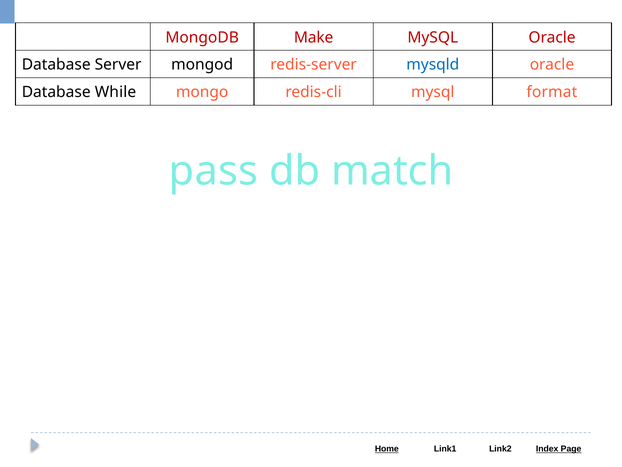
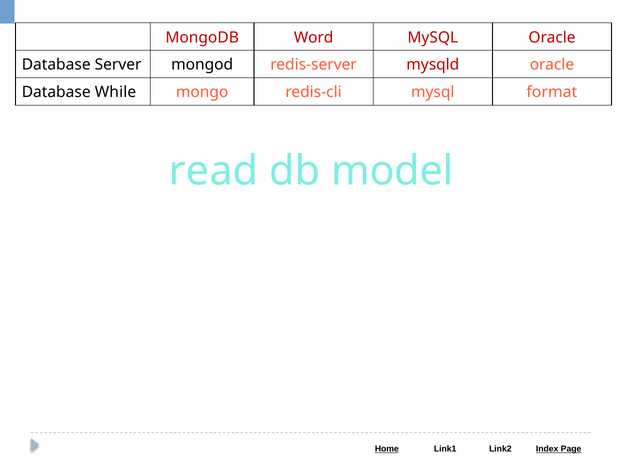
Make: Make -> Word (314, 37)
mysqld colour: blue -> red (433, 65)
pass: pass -> read (214, 171)
match: match -> model (392, 171)
